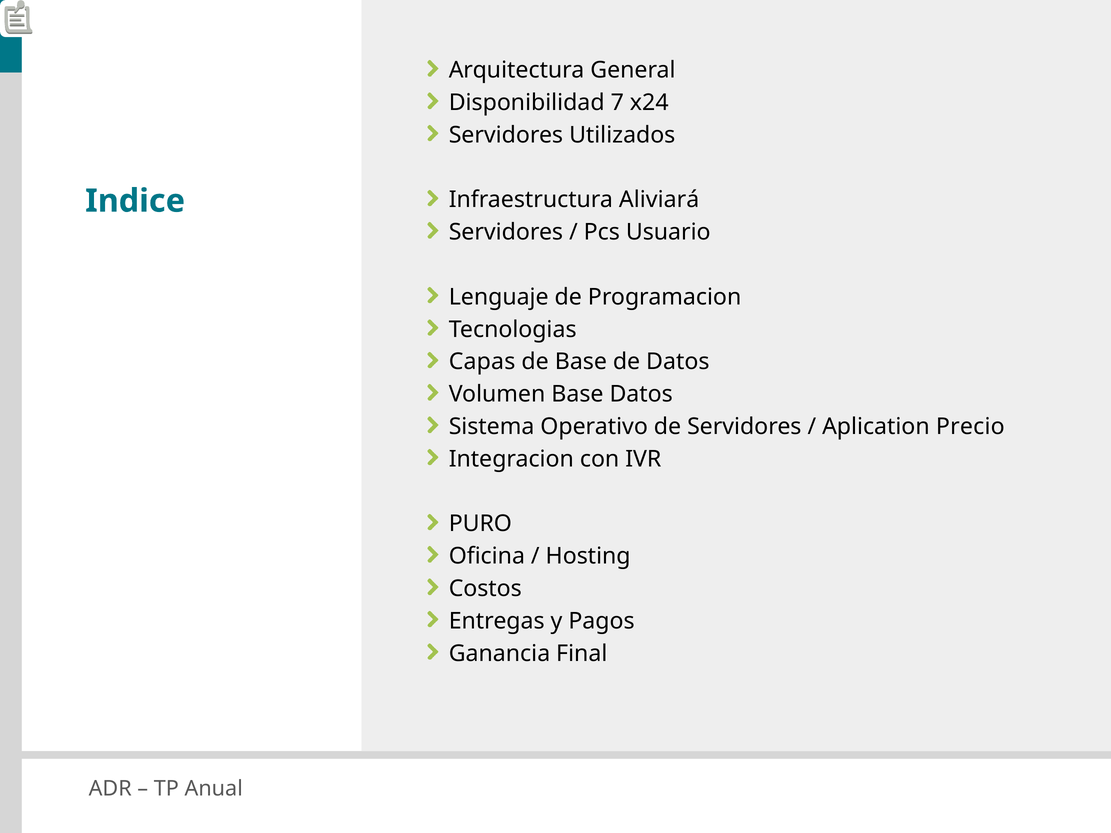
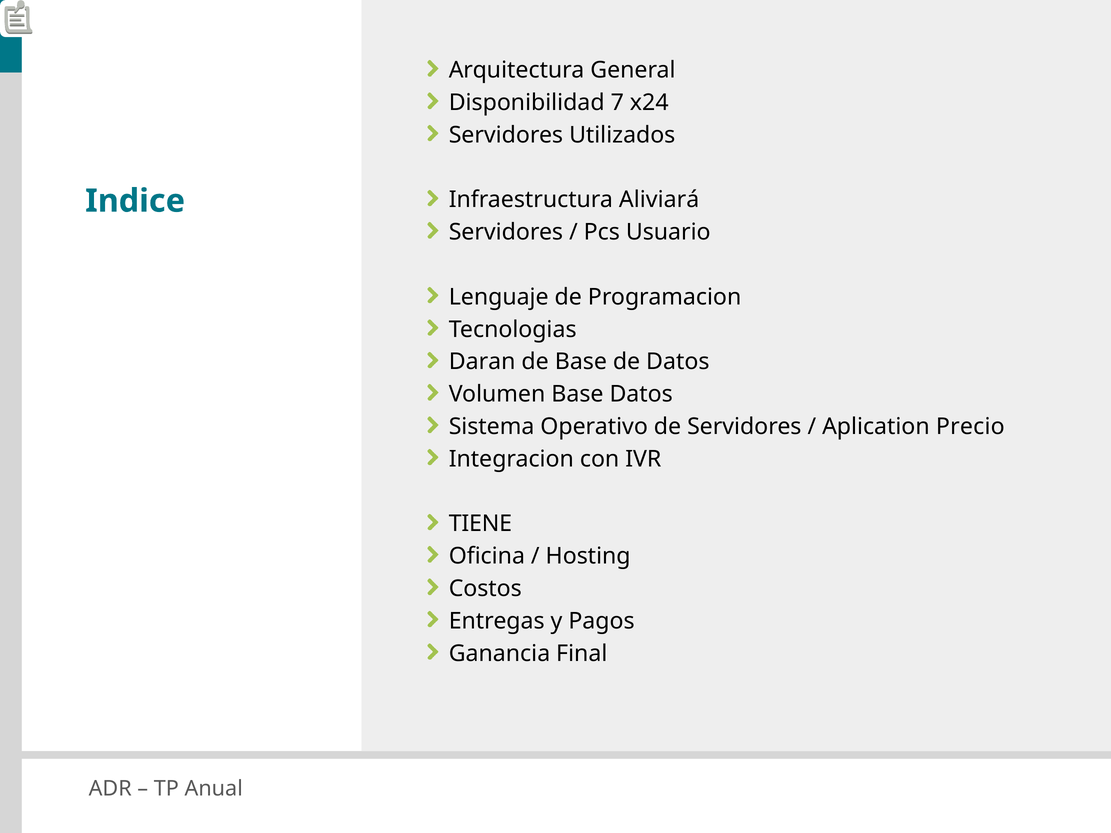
Capas: Capas -> Daran (482, 362)
PURO: PURO -> TIENE (480, 524)
